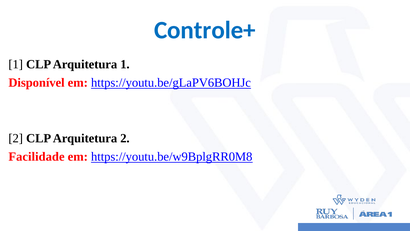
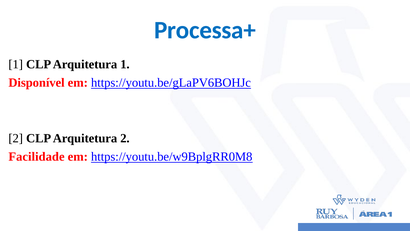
Controle+: Controle+ -> Processa+ (205, 30)
